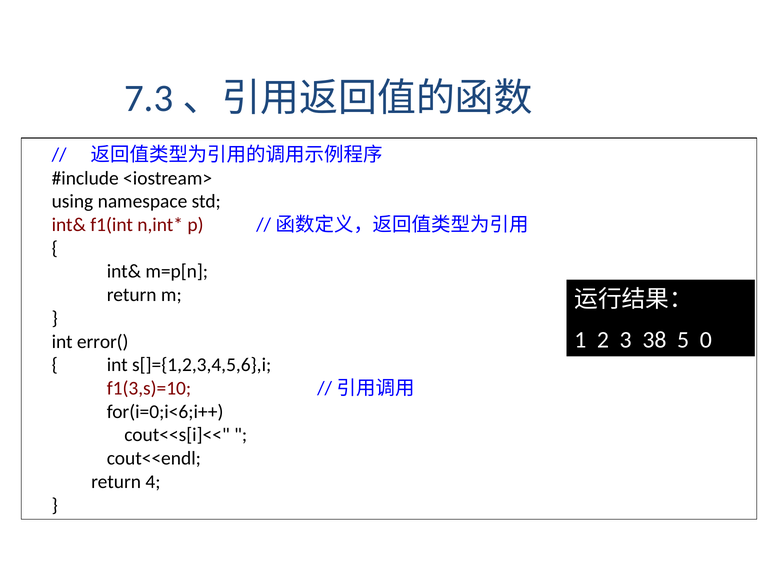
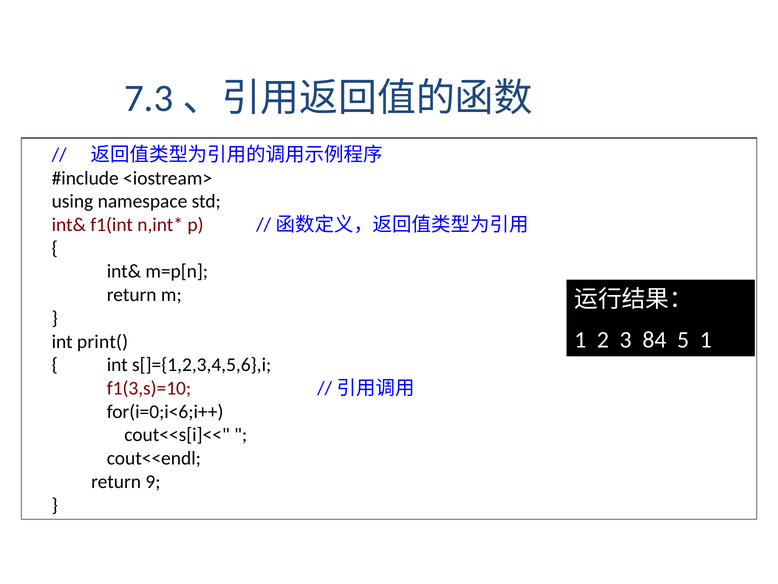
38: 38 -> 84 (654, 340)
5 0: 0 -> 1 (706, 340)
error(: error( -> print( (103, 341)
4: 4 -> 9 (153, 481)
